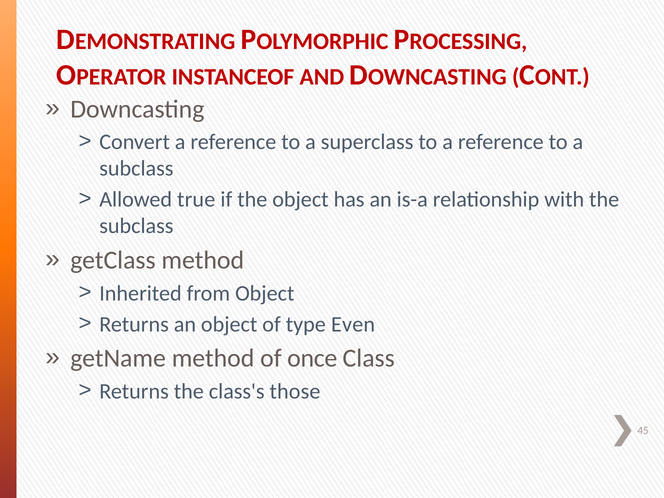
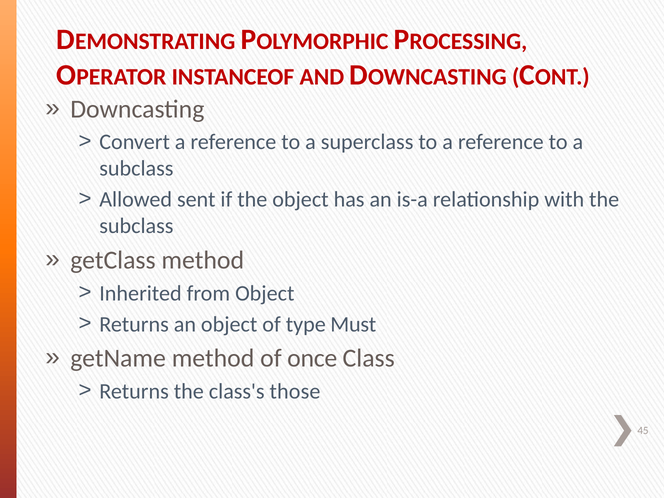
true: true -> sent (196, 200)
Even: Even -> Must (353, 324)
